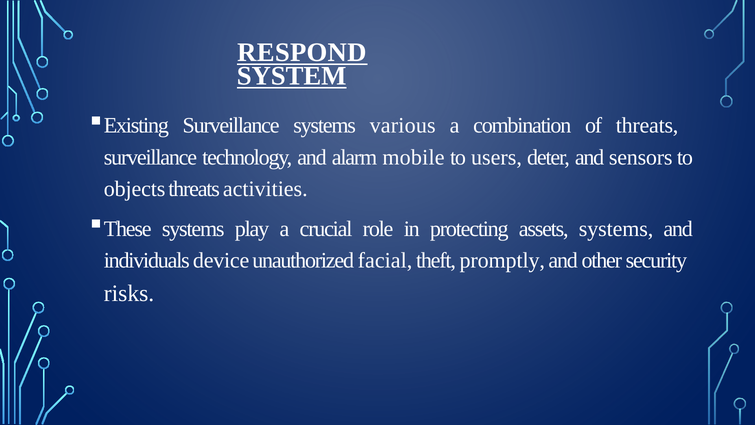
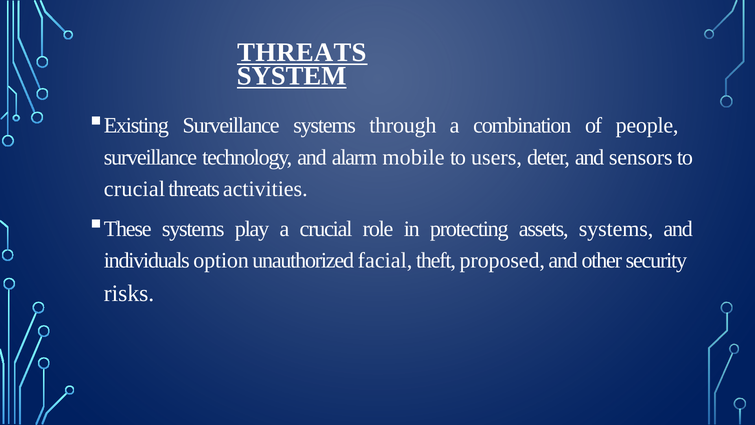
RESPOND: RESPOND -> THREATS (302, 53)
various: various -> through (403, 126)
of threats: threats -> people (647, 126)
objects: objects -> crucial (134, 189)
device: device -> option (221, 260)
promptly: promptly -> proposed (502, 260)
